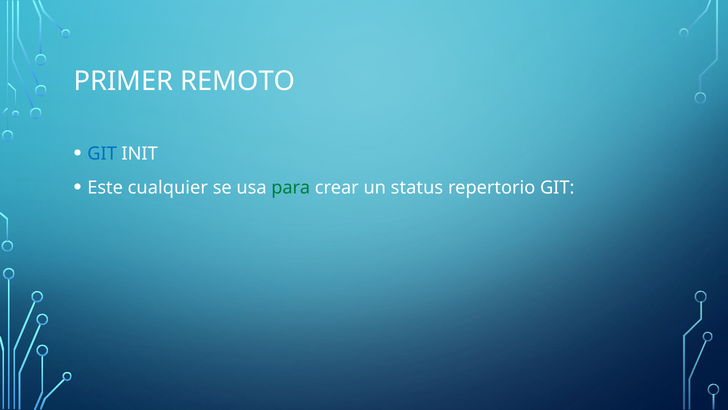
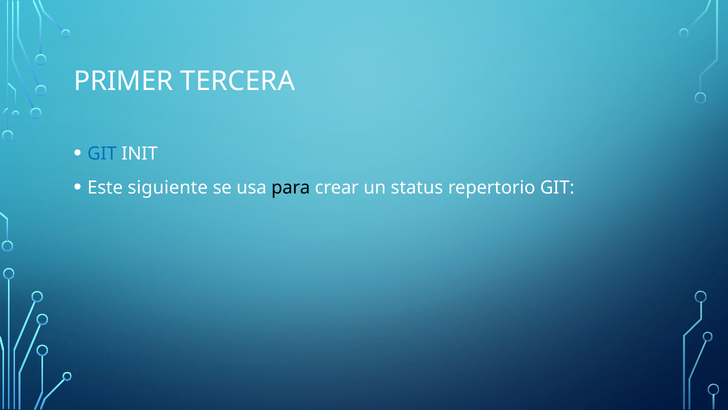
REMOTO: REMOTO -> TERCERA (238, 81)
cualquier: cualquier -> siguiente (168, 187)
para colour: green -> black (291, 187)
